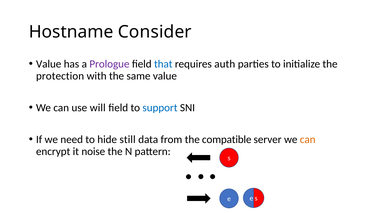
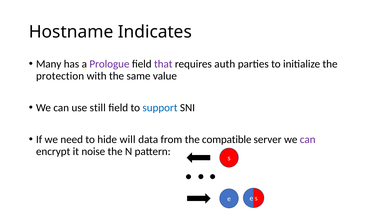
Consider: Consider -> Indicates (155, 32)
Value: Value -> Many (49, 64)
that colour: blue -> purple (163, 64)
will: will -> still (98, 108)
still: still -> will (128, 140)
can colour: orange -> purple (308, 140)
